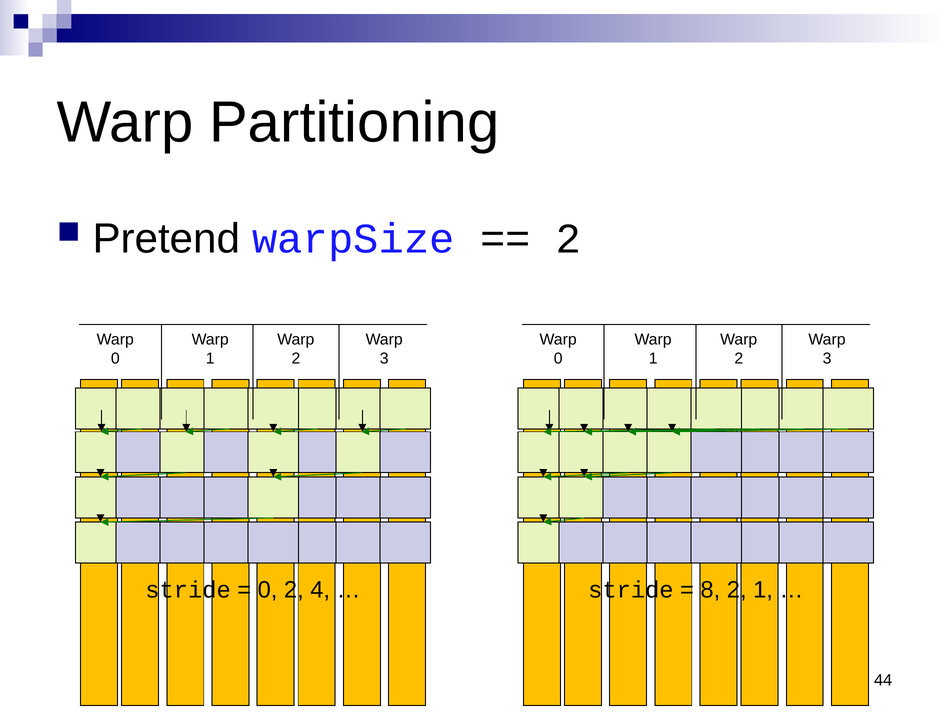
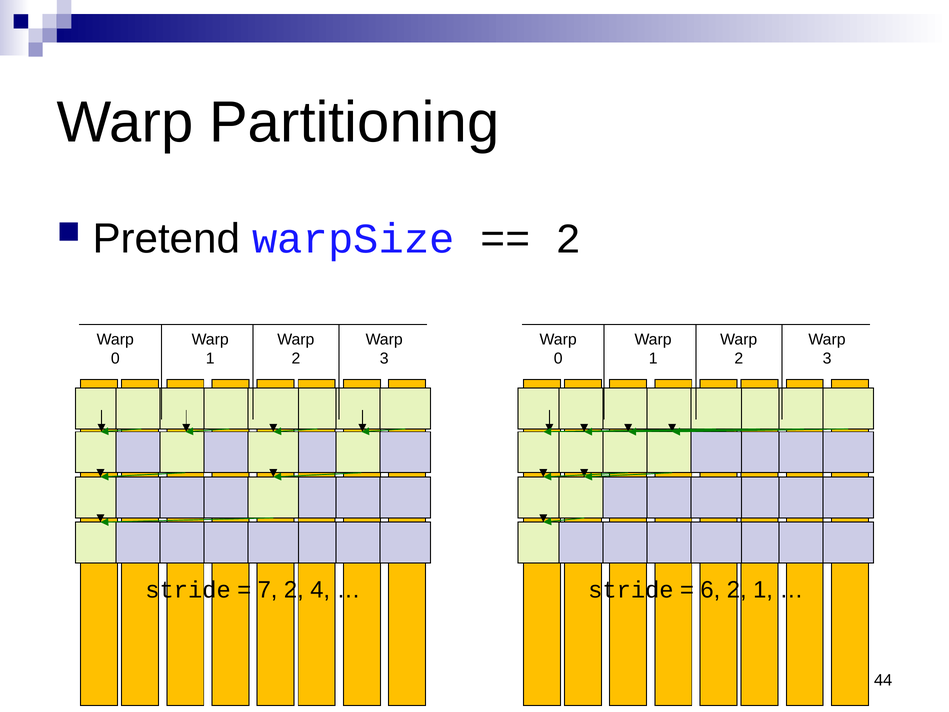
0: 0 -> 7 (268, 590)
8: 8 -> 6 (710, 590)
